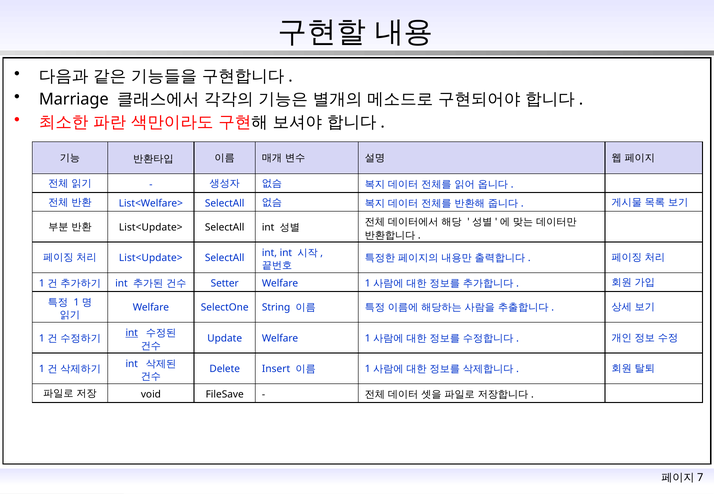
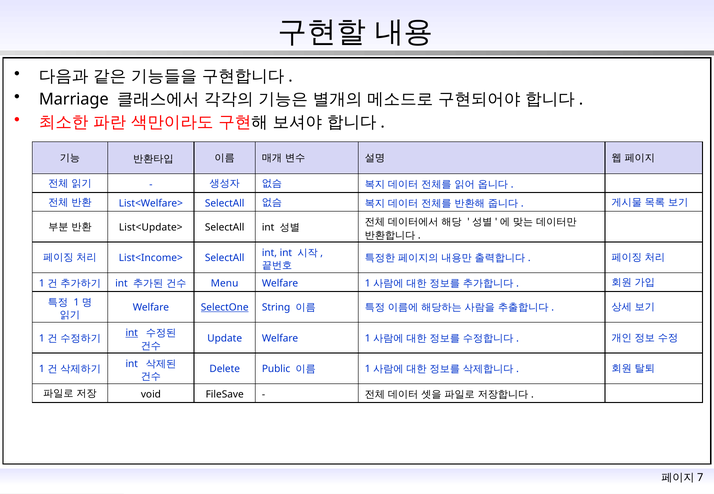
List<Update>: List<Update> -> List<Income> (151, 258)
Setter: Setter -> Menu (225, 284)
SelectOne underline: none -> present (225, 308)
Insert: Insert -> Public (276, 369)
